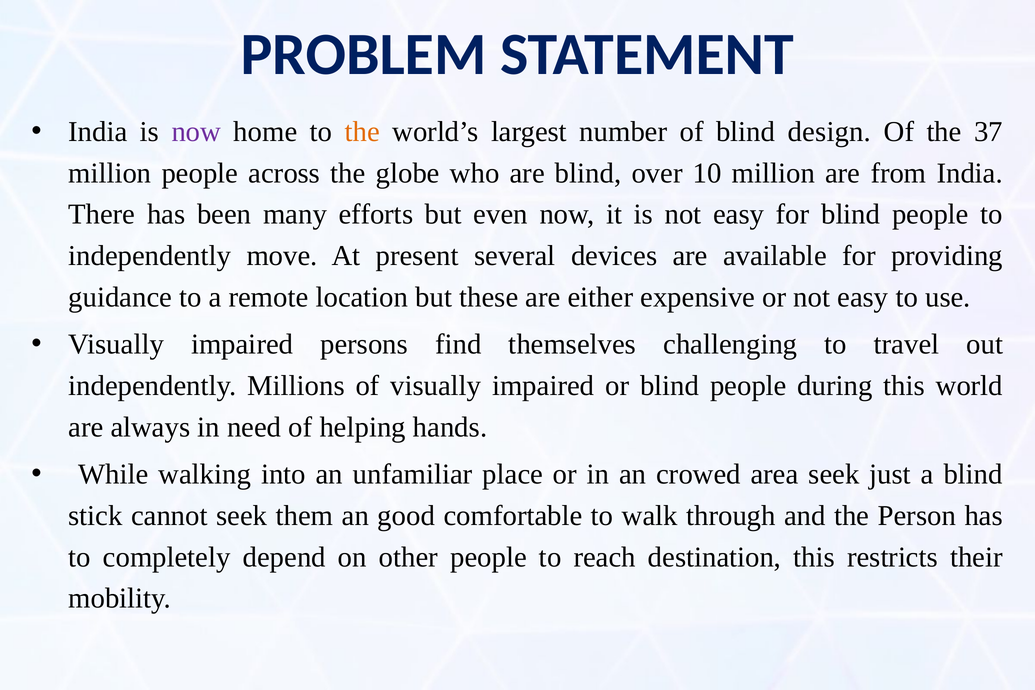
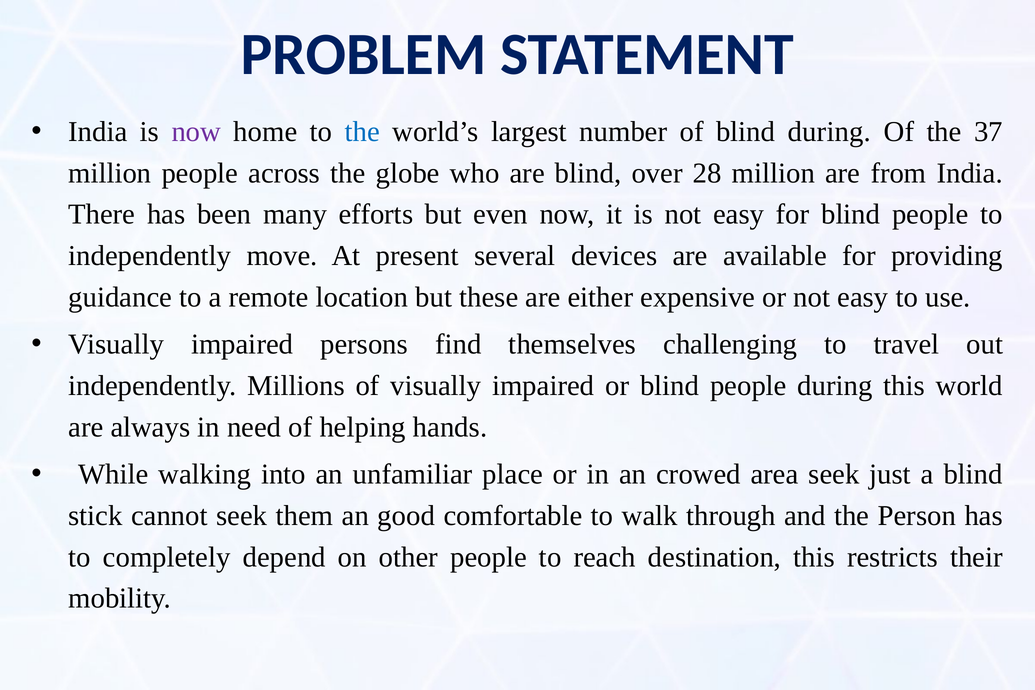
the colour: orange -> blue (362, 132)
blind design: design -> during (829, 132)
10: 10 -> 28 (707, 173)
